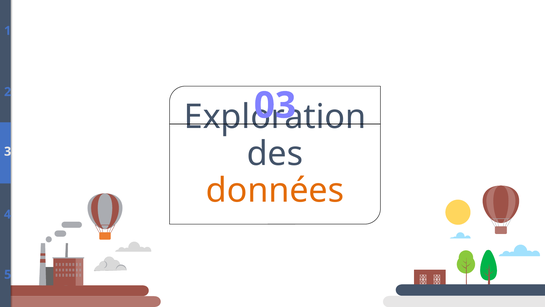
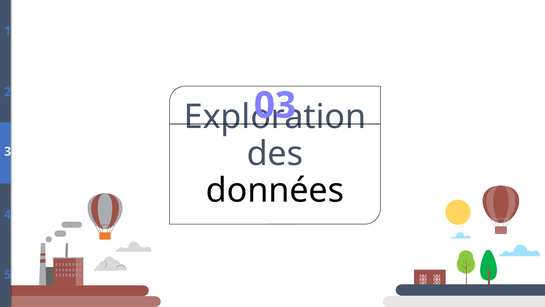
données colour: orange -> black (275, 190)
